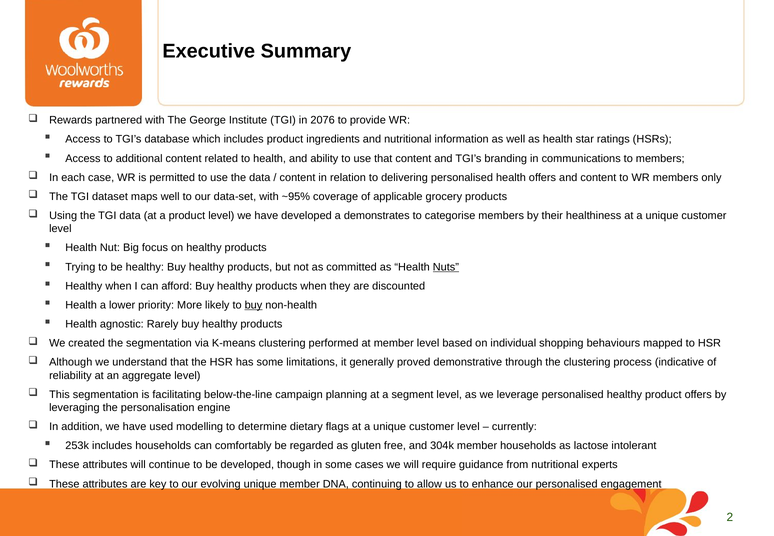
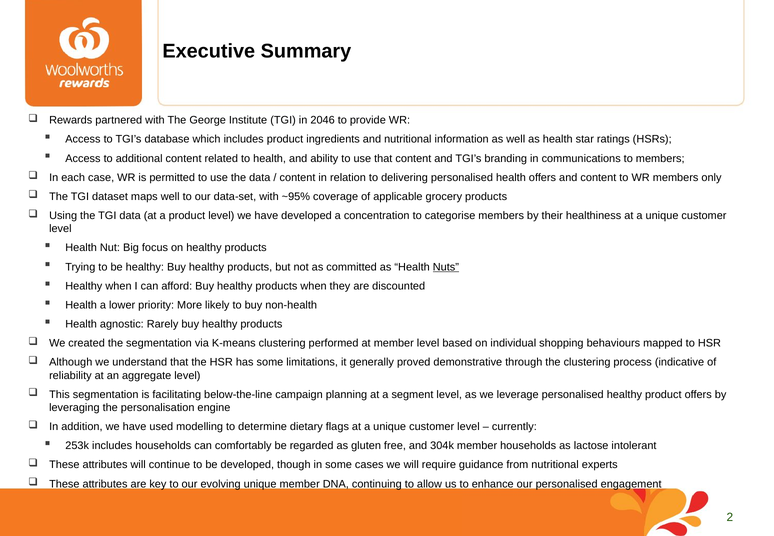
2076: 2076 -> 2046 (323, 120)
demonstrates: demonstrates -> concentration (377, 216)
buy underline: present -> none (253, 305)
